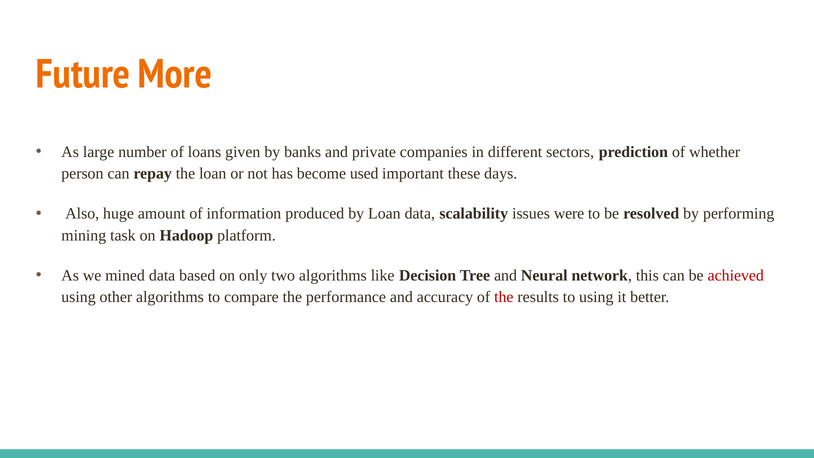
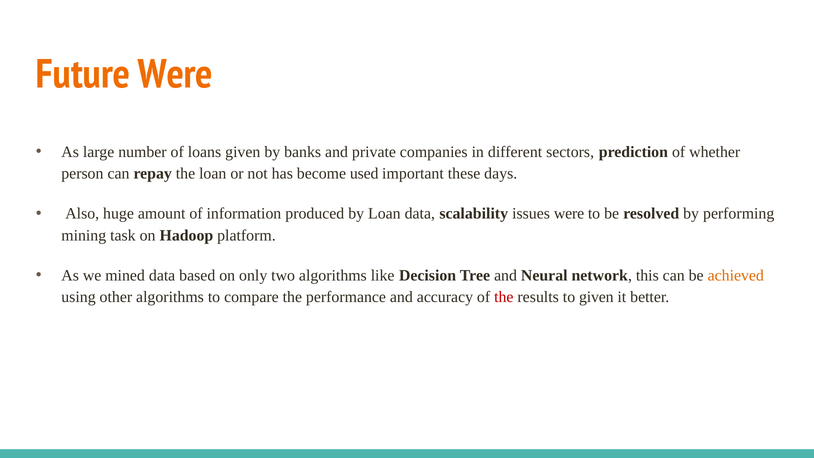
Future More: More -> Were (175, 74)
achieved colour: red -> orange (736, 275)
to using: using -> given (596, 297)
